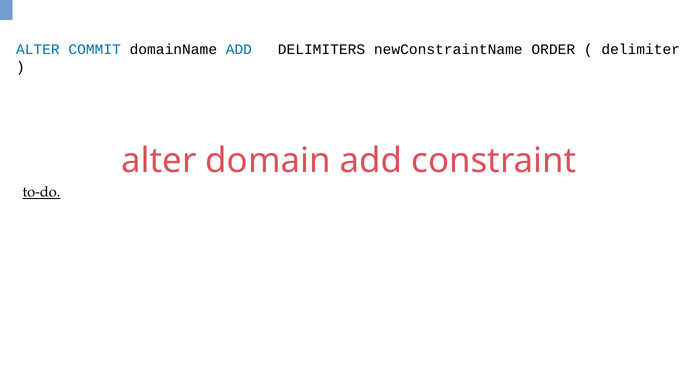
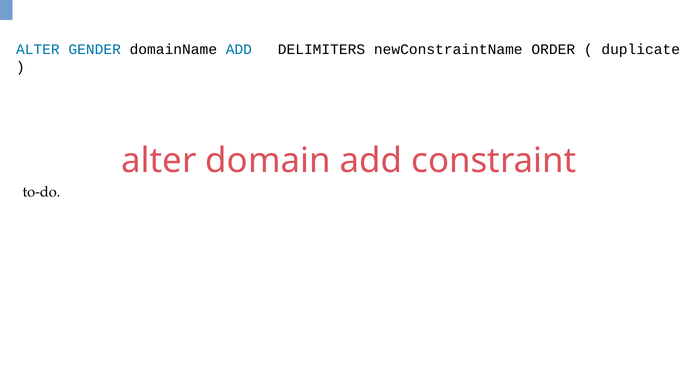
COMMIT: COMMIT -> GENDER (95, 50)
delimiter: delimiter -> duplicate (641, 50)
to-do underline: present -> none (41, 192)
